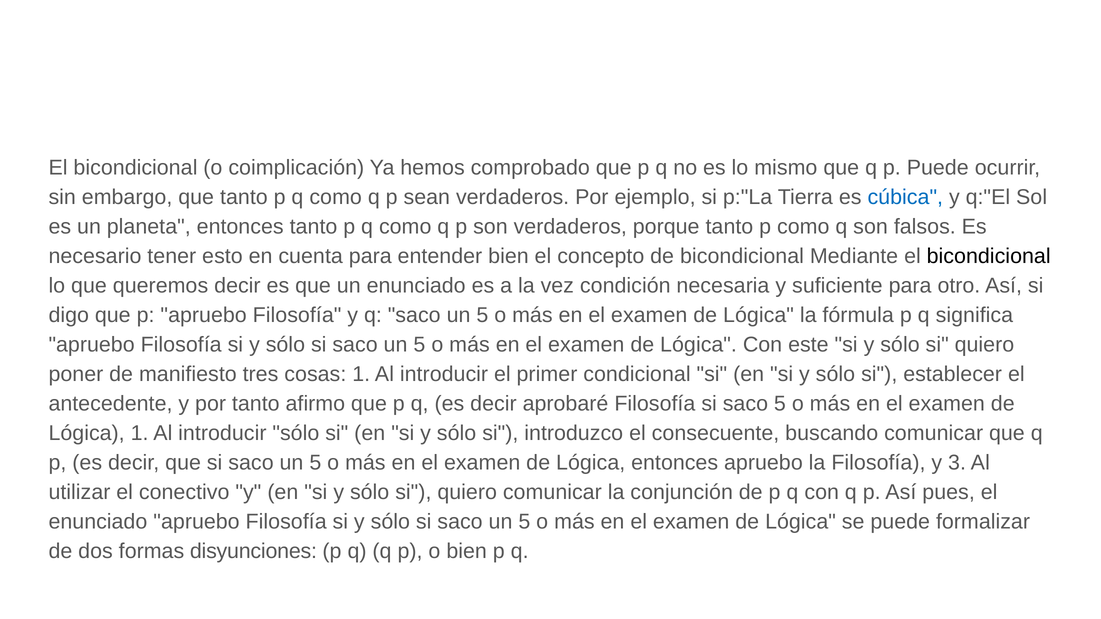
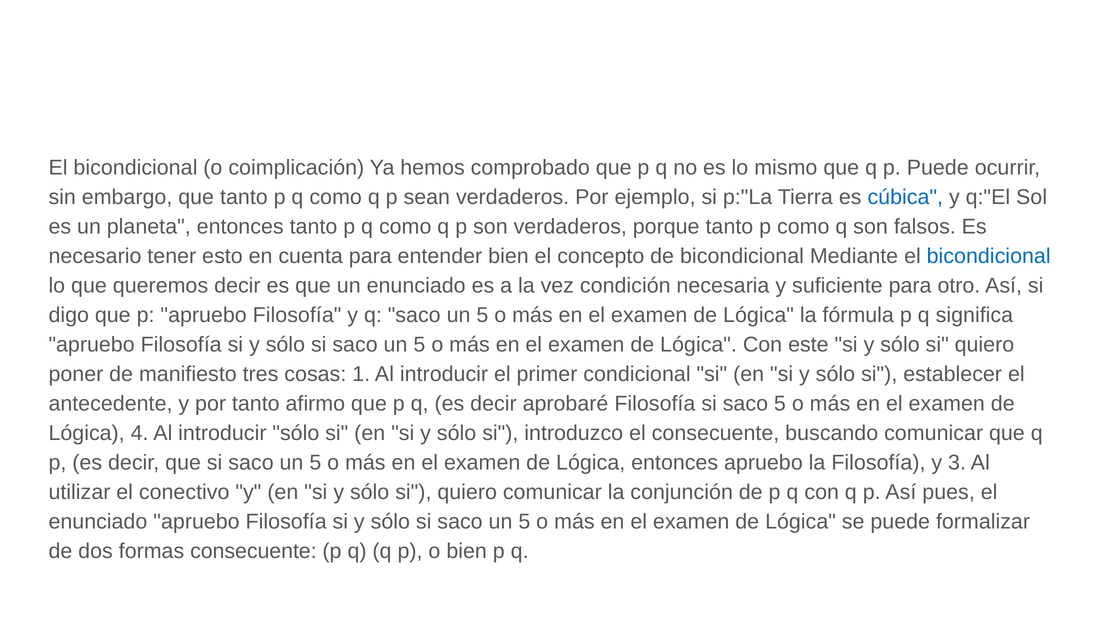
bicondicional colour: black -> blue (989, 256)
Lógica 1: 1 -> 4 (140, 434)
formas disyunciones: disyunciones -> consecuente (253, 552)
